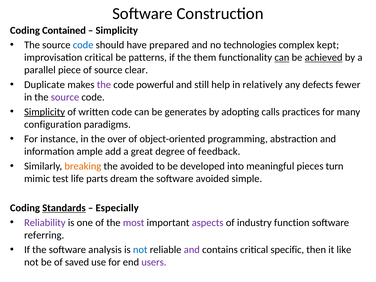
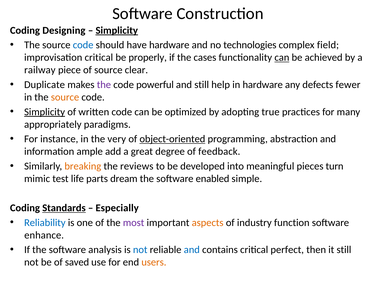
Contained: Contained -> Designing (64, 30)
Simplicity underline: none -> present (117, 30)
have prepared: prepared -> hardware (169, 45)
kept: kept -> field (328, 45)
patterns: patterns -> properly (148, 58)
them: them -> cases (205, 58)
achieved underline: present -> none (324, 58)
parallel: parallel -> railway (40, 70)
in relatively: relatively -> hardware (263, 85)
source colour: purple -> orange (65, 97)
generates: generates -> optimized (186, 112)
calls: calls -> true (271, 112)
configuration: configuration -> appropriately (53, 124)
over: over -> very (117, 139)
object-oriented underline: none -> present (172, 139)
the avoided: avoided -> reviews (137, 166)
software avoided: avoided -> enabled (213, 179)
Reliability colour: purple -> blue (45, 223)
aspects colour: purple -> orange (208, 223)
referring: referring -> enhance (44, 235)
and colour: purple -> blue (192, 250)
specific: specific -> perfect (287, 250)
it like: like -> still (344, 250)
users colour: purple -> orange (154, 262)
